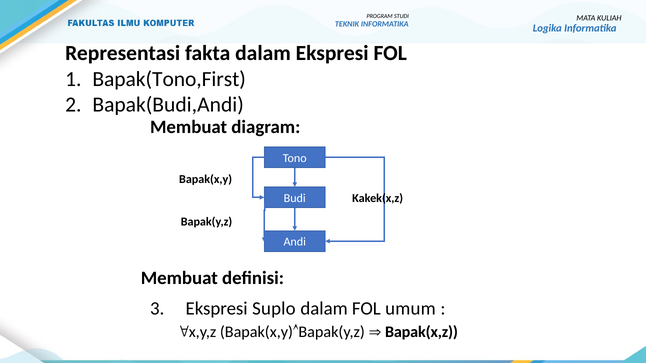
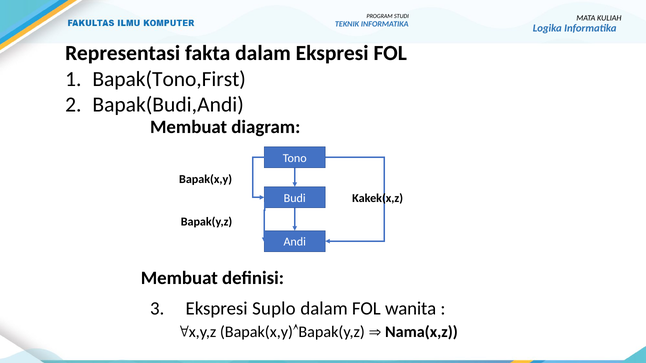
umum: umum -> wanita (411, 309)
Bapak(x,z: Bapak(x,z -> Nama(x,z (421, 332)
